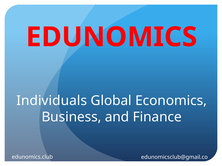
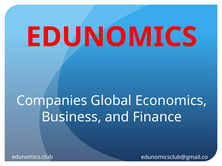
Individuals: Individuals -> Companies (52, 101)
